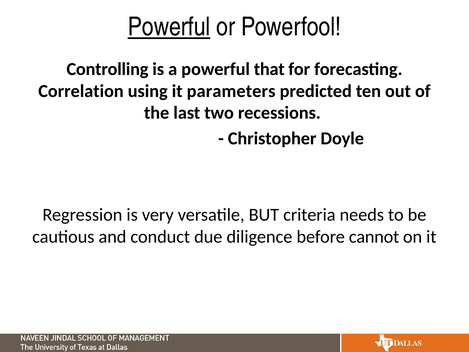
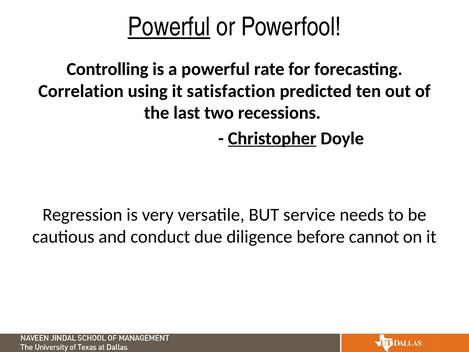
that: that -> rate (269, 69)
parameters: parameters -> satisfaction (231, 91)
Christopher underline: none -> present (272, 138)
criteria: criteria -> service (309, 215)
